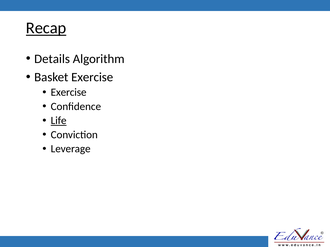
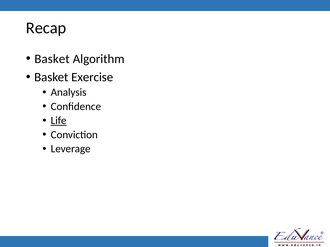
Recap underline: present -> none (46, 28)
Details: Details -> Basket (52, 59)
Exercise: Exercise -> Analysis (69, 93)
